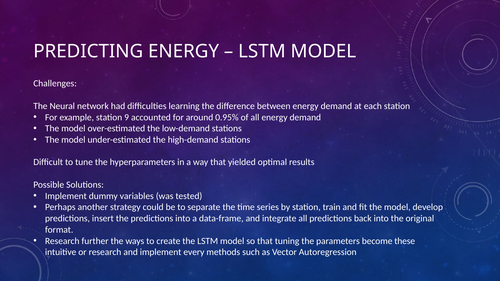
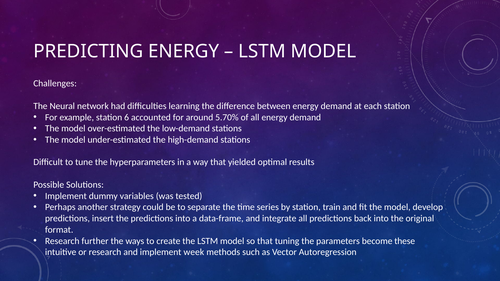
9: 9 -> 6 (127, 117)
0.95%: 0.95% -> 5.70% (227, 117)
every: every -> week (194, 252)
